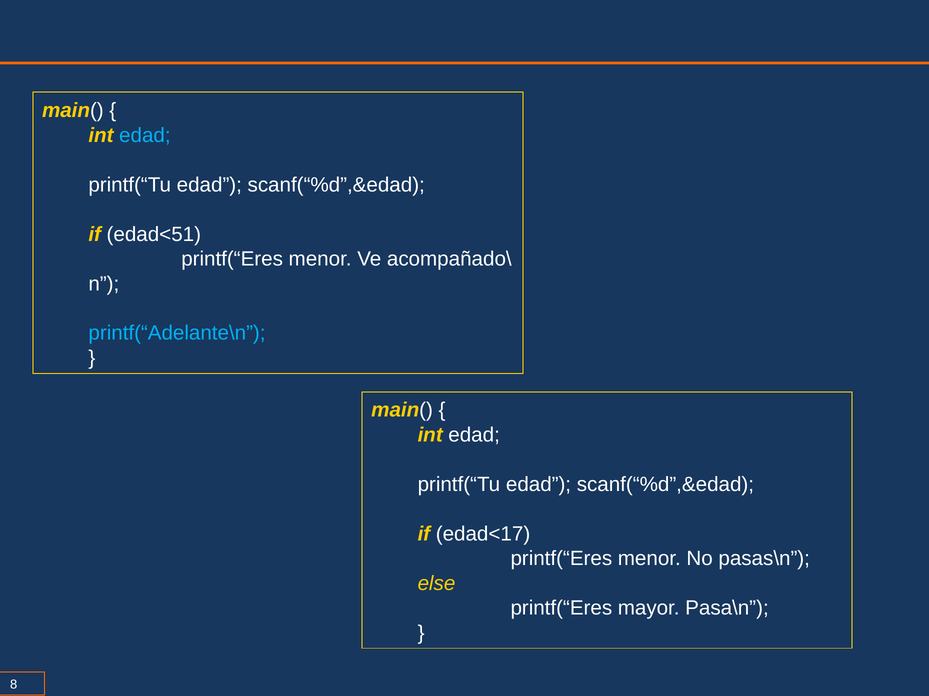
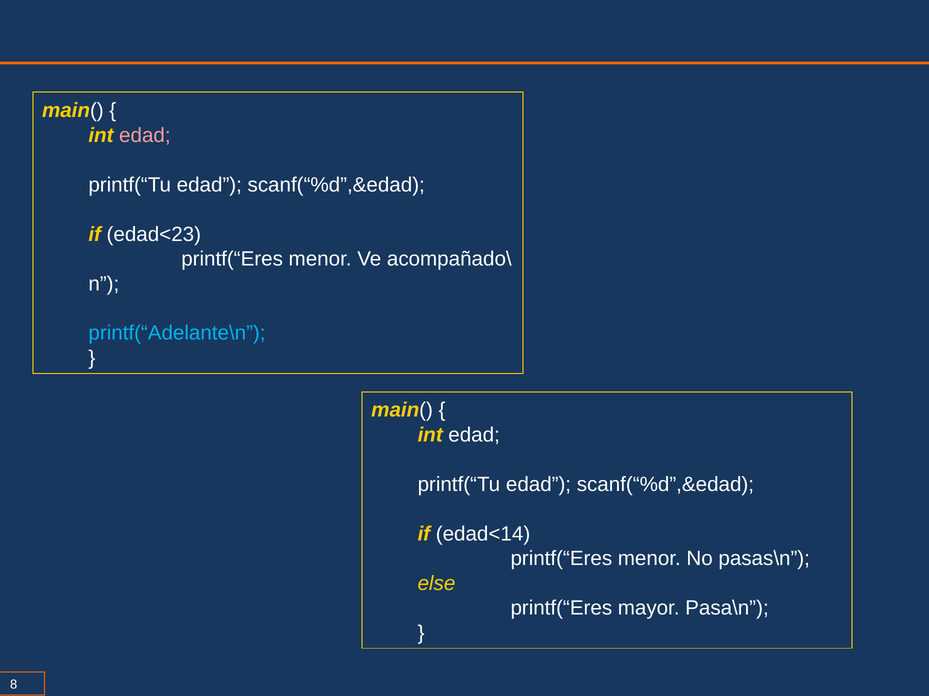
edad colour: light blue -> pink (145, 135)
edad<51: edad<51 -> edad<23 (154, 235)
edad<17: edad<17 -> edad<14 (483, 534)
